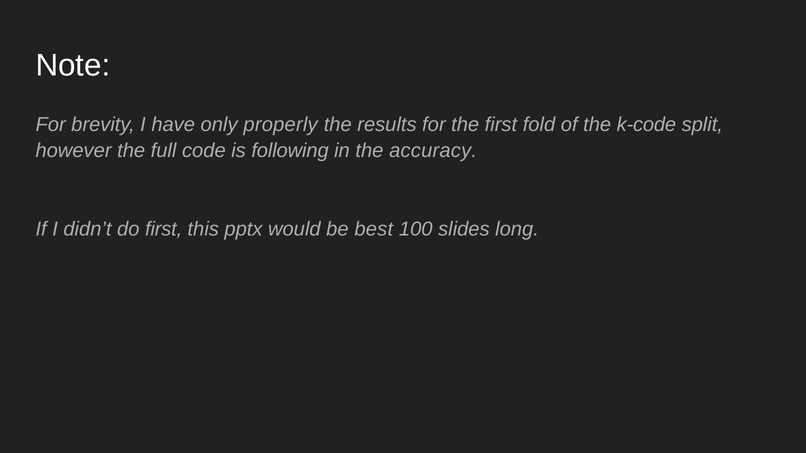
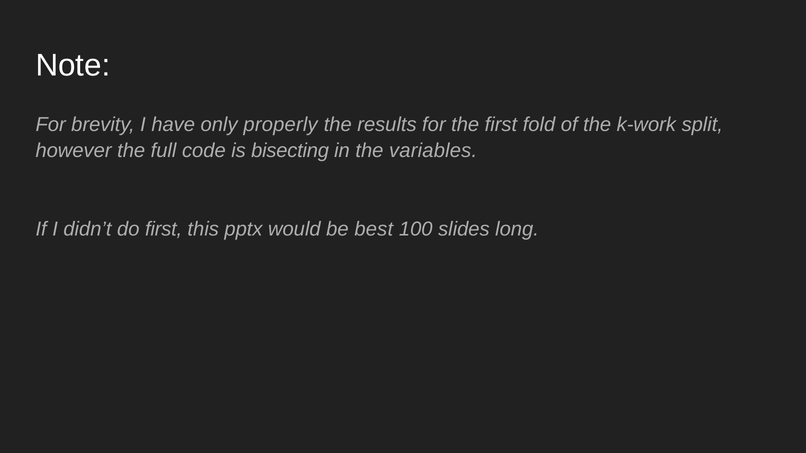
k-code: k-code -> k-work (646, 125)
following: following -> bisecting (290, 151)
accuracy: accuracy -> variables (433, 151)
